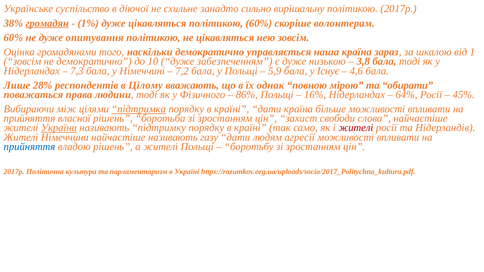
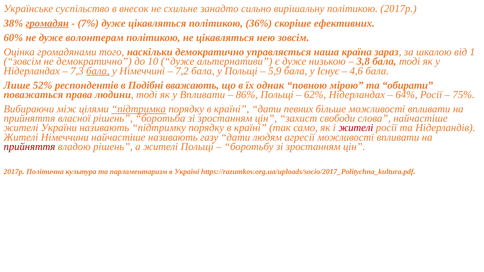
діючої: діючої -> внесок (134, 9)
1%: 1% -> 7% (88, 23)
політикою 60%: 60% -> 36% (259, 23)
волонтерам: волонтерам -> ефективних (344, 23)
опитування: опитування -> волонтерам (95, 38)
забезпеченням: забезпеченням -> альтернативи (235, 62)
бала underline: none -> present (98, 71)
28%: 28% -> 52% (43, 85)
Цілому: Цілому -> Подібні (146, 85)
у Фізичного: Фізичного -> Впливати (202, 95)
16%: 16% -> 62% (315, 95)
45%: 45% -> 75% (464, 95)
дати країна: країна -> певних (298, 109)
України underline: present -> none (59, 128)
прийняття colour: blue -> red (29, 147)
